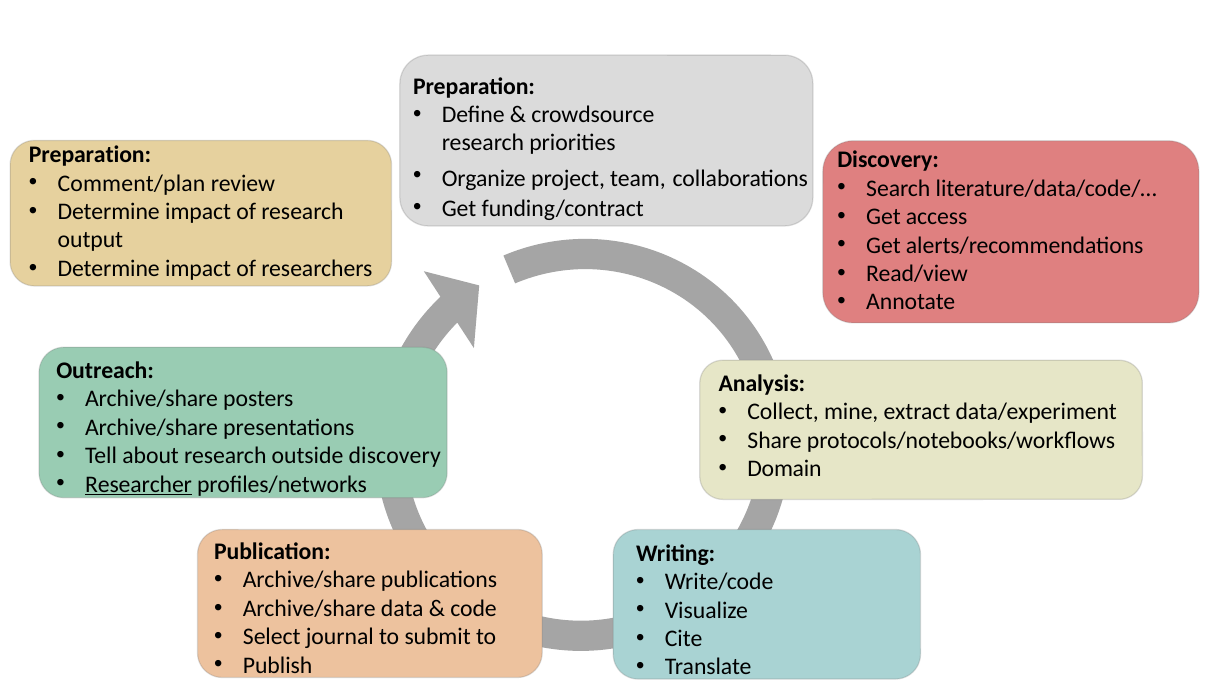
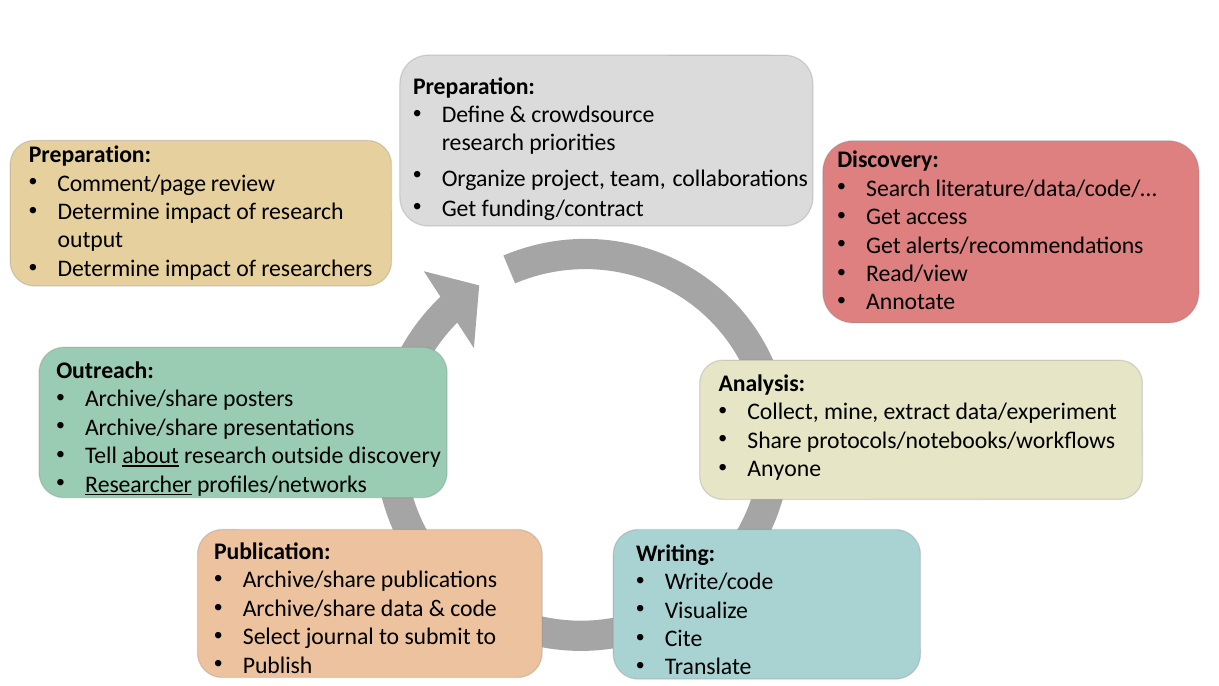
Comment/plan: Comment/plan -> Comment/page (132, 183)
about underline: none -> present (151, 455)
Domain: Domain -> Anyone (784, 469)
